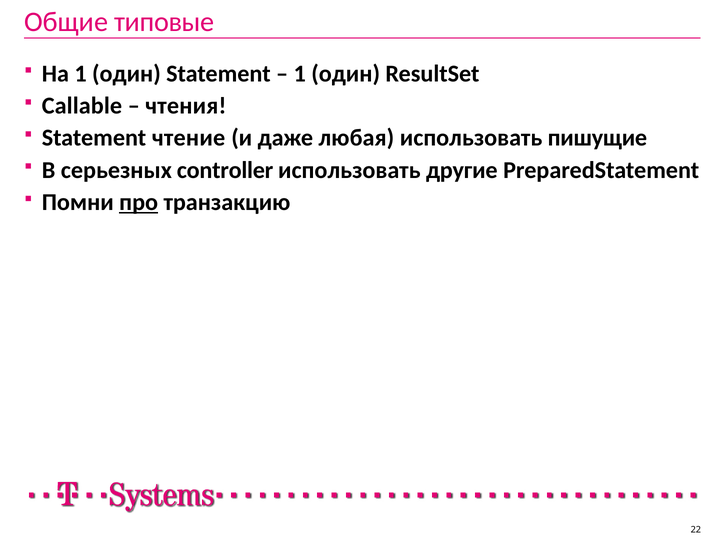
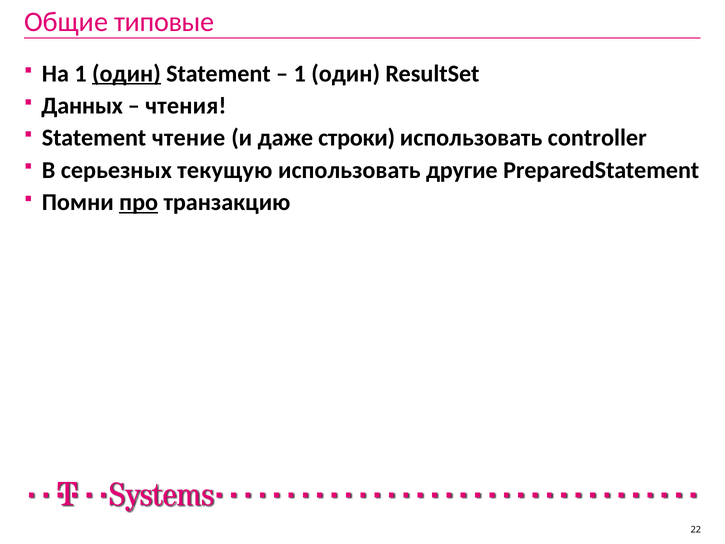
один underline: none -> present (126, 74)
Callable: Callable -> Данных (82, 106)
любая: любая -> строки (357, 138)
пишущие: пишущие -> controller (597, 138)
controller: controller -> текущую (225, 170)
